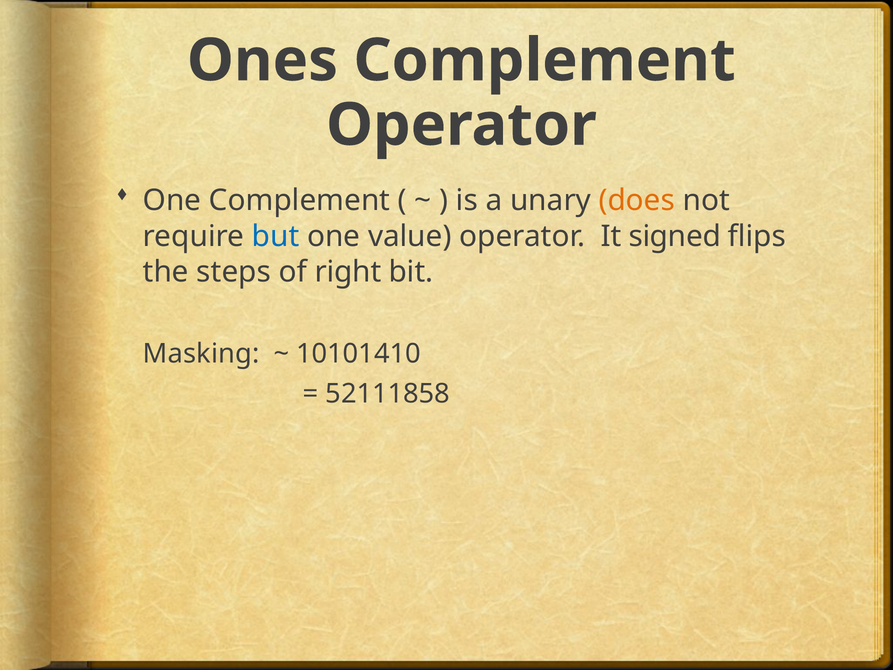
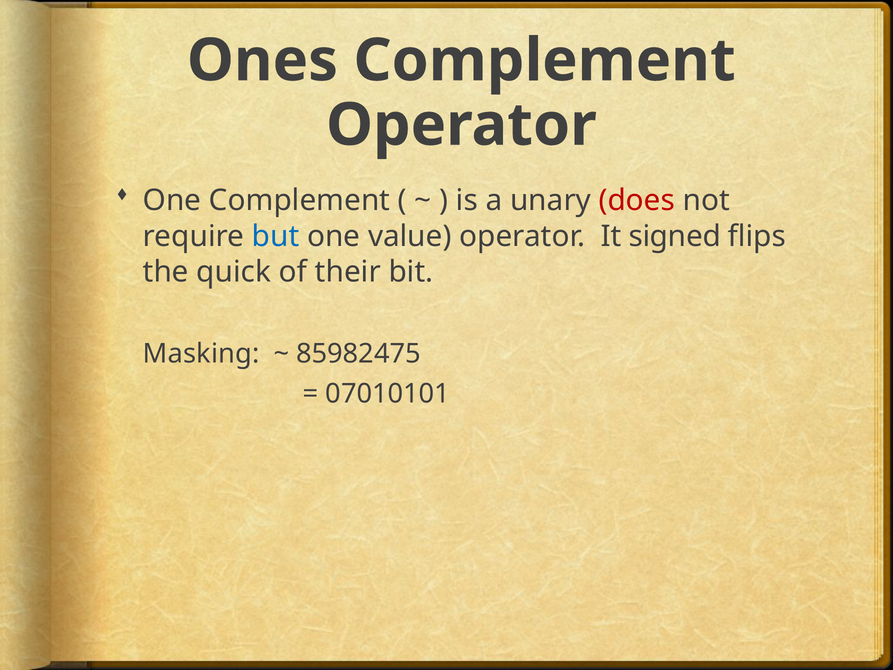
does colour: orange -> red (637, 200)
steps: steps -> quick (234, 272)
right: right -> their (348, 272)
10101410: 10101410 -> 85982475 (359, 354)
52111858: 52111858 -> 07010101 (388, 394)
